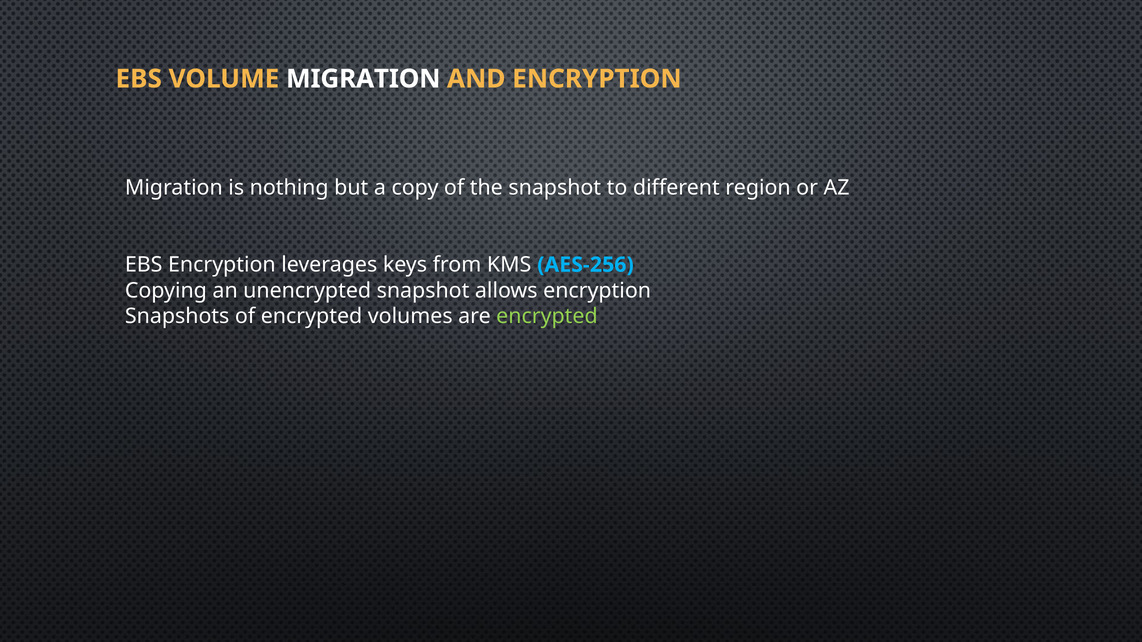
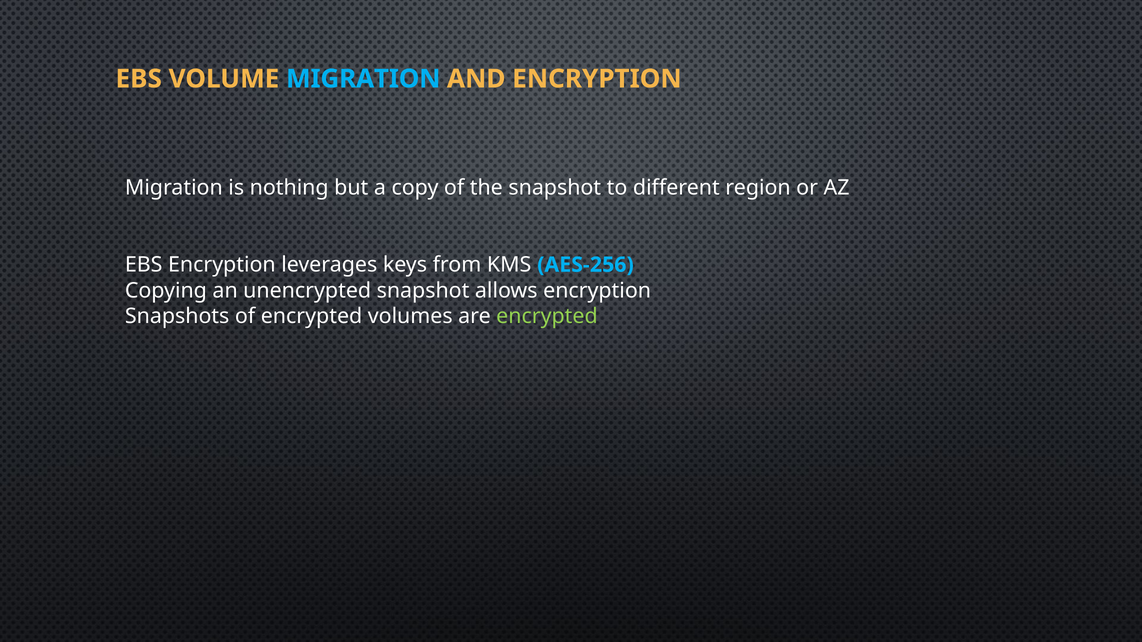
MIGRATION colour: white -> light blue (363, 79)
